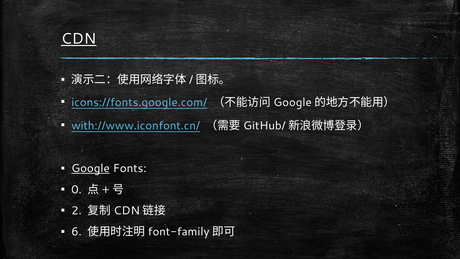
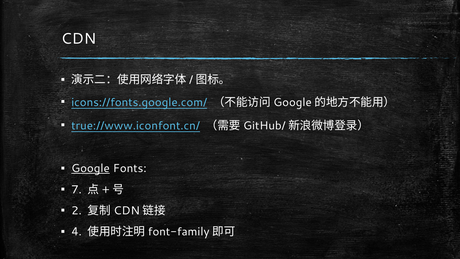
CDN underline: present -> none (79, 39)
with://www.iconfont.cn/: with://www.iconfont.cn/ -> true://www.iconfont.cn/ (136, 126)
0: 0 -> 7 (76, 189)
6: 6 -> 4 (76, 232)
